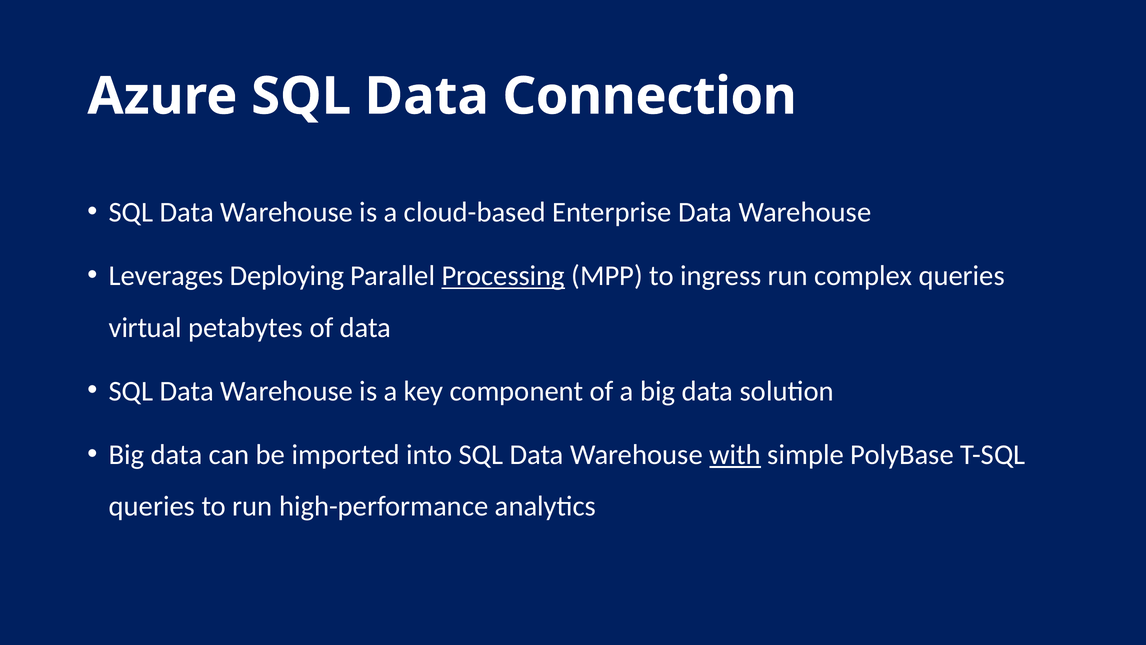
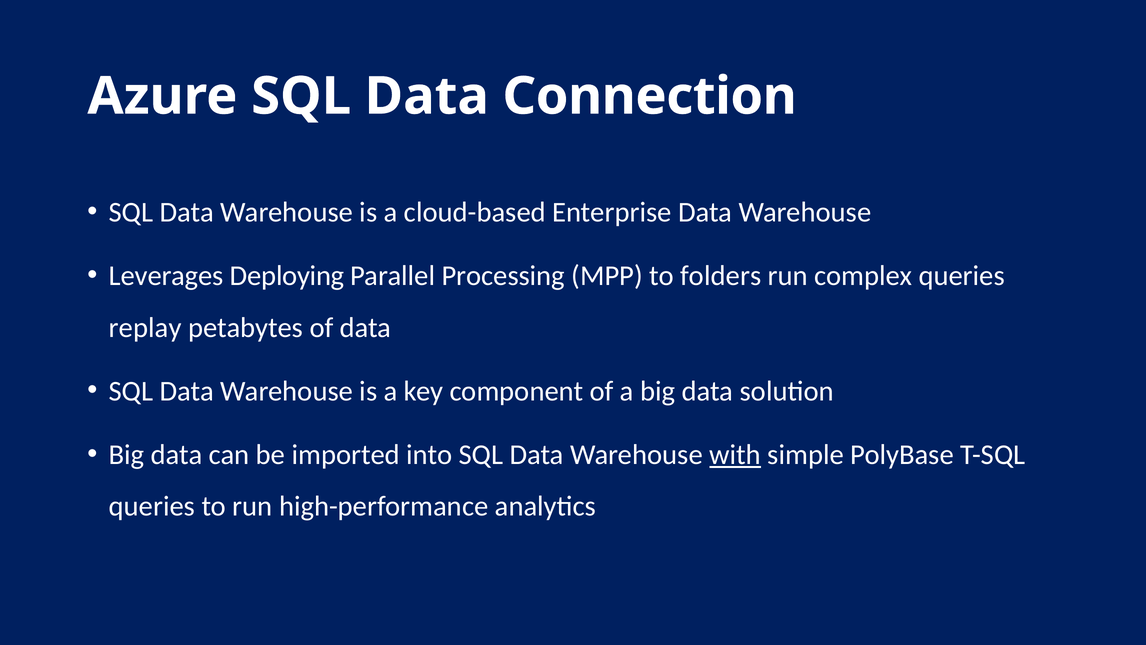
Processing underline: present -> none (503, 276)
ingress: ingress -> folders (721, 276)
virtual: virtual -> replay (145, 327)
